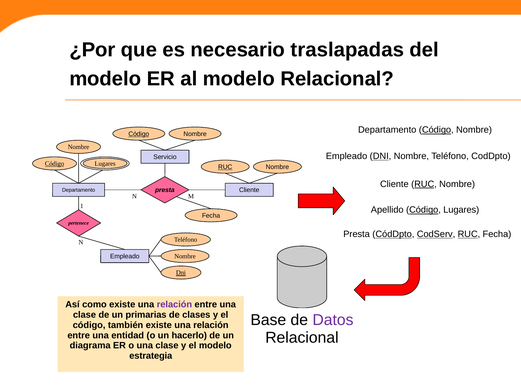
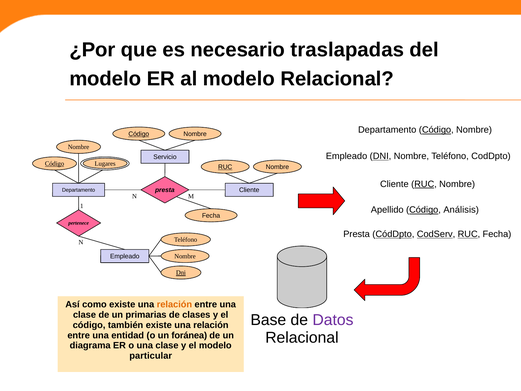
Código Lugares: Lugares -> Análisis (461, 210)
relación colour: purple -> orange (174, 304)
hacerlo: hacerlo -> foránea (189, 335)
estrategia: estrategia -> particular (151, 356)
